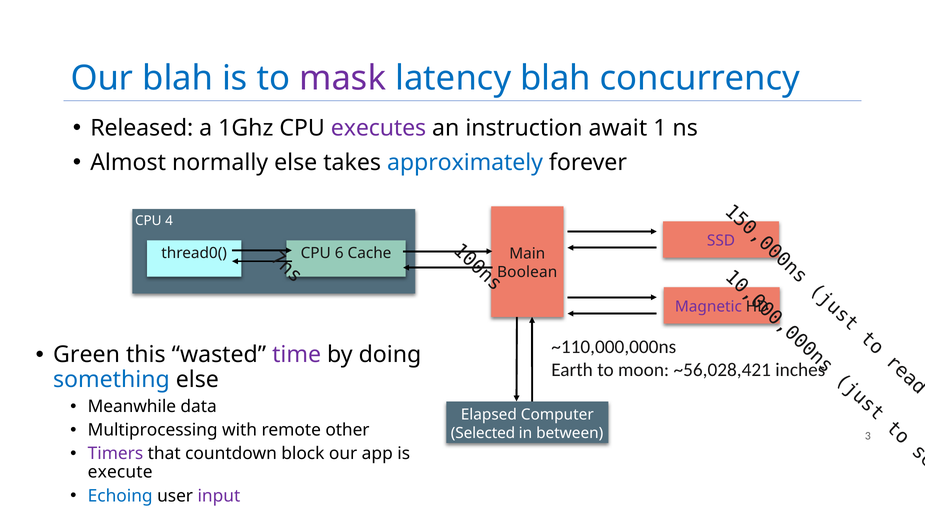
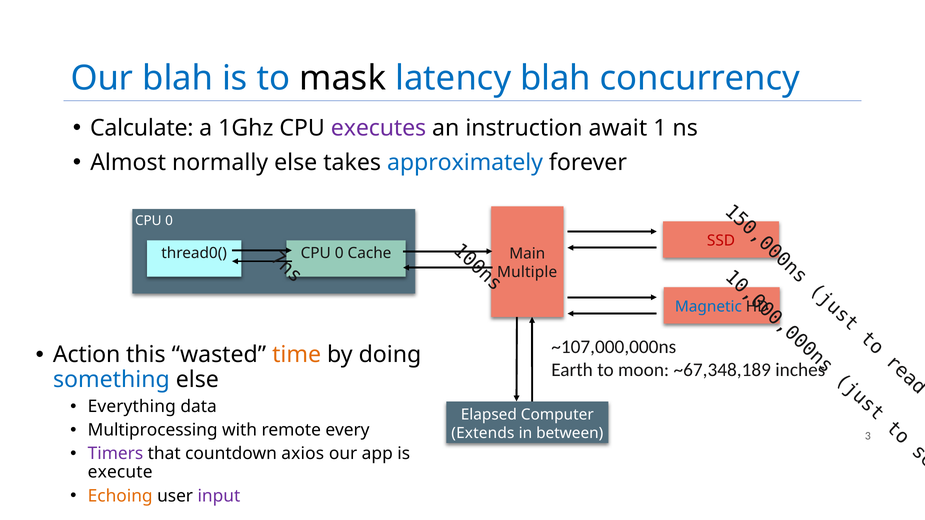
mask colour: purple -> black (343, 78)
Released: Released -> Calculate (142, 128)
4: 4 -> 0 (169, 221)
SSD colour: purple -> red (721, 241)
6: 6 -> 0 (339, 253)
Boolean: Boolean -> Multiple (527, 272)
Magnetic colour: purple -> blue (708, 307)
~110,000,000ns: ~110,000,000ns -> ~107,000,000ns (614, 347)
Green: Green -> Action (87, 355)
time colour: purple -> orange (297, 355)
~56,028,421: ~56,028,421 -> ~67,348,189 (722, 370)
Meanwhile: Meanwhile -> Everything (132, 407)
other: other -> every (347, 430)
Selected: Selected -> Extends (483, 433)
block: block -> axios (303, 454)
Echoing colour: blue -> orange (120, 496)
